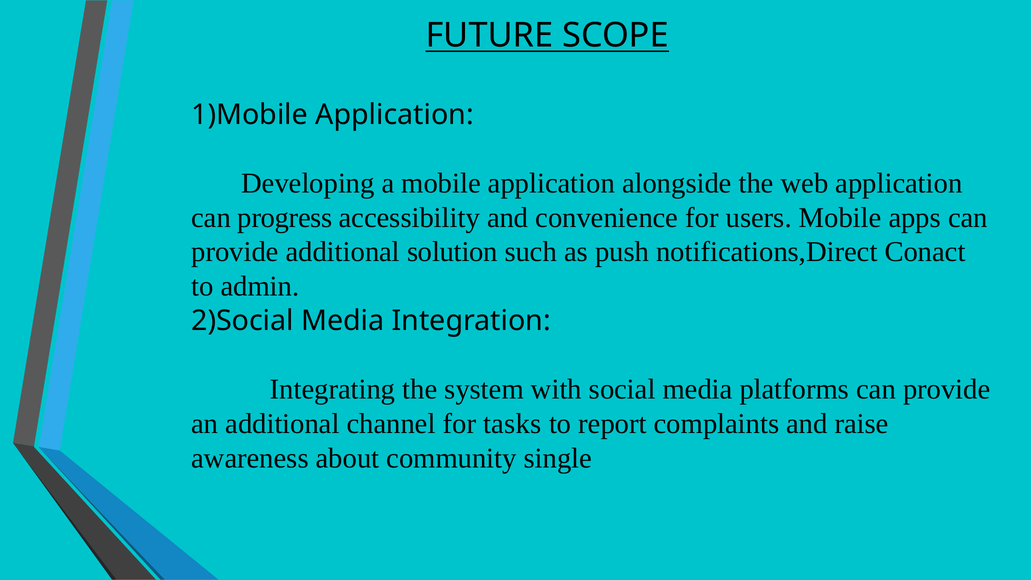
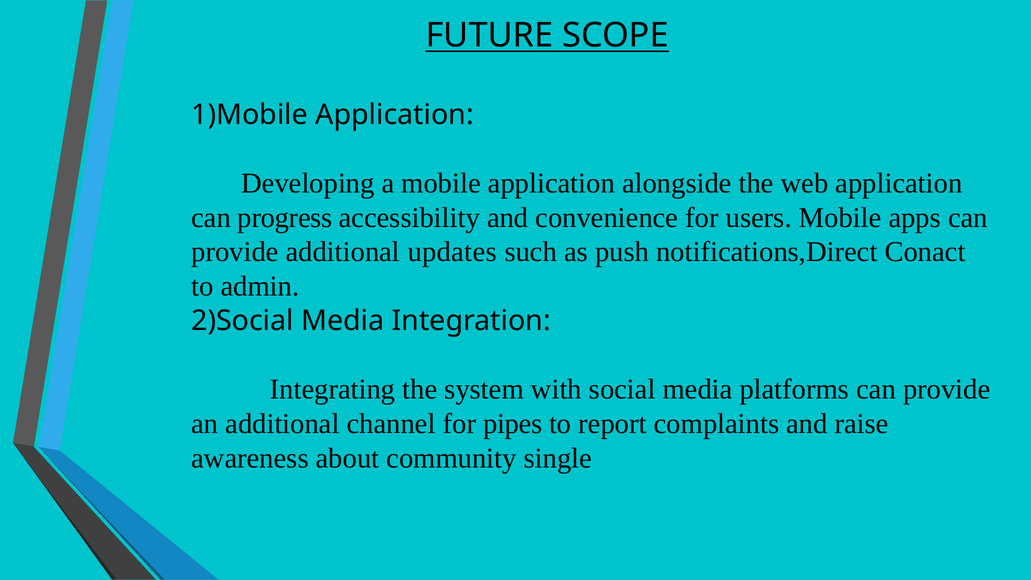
solution: solution -> updates (452, 252)
tasks: tasks -> pipes (513, 424)
